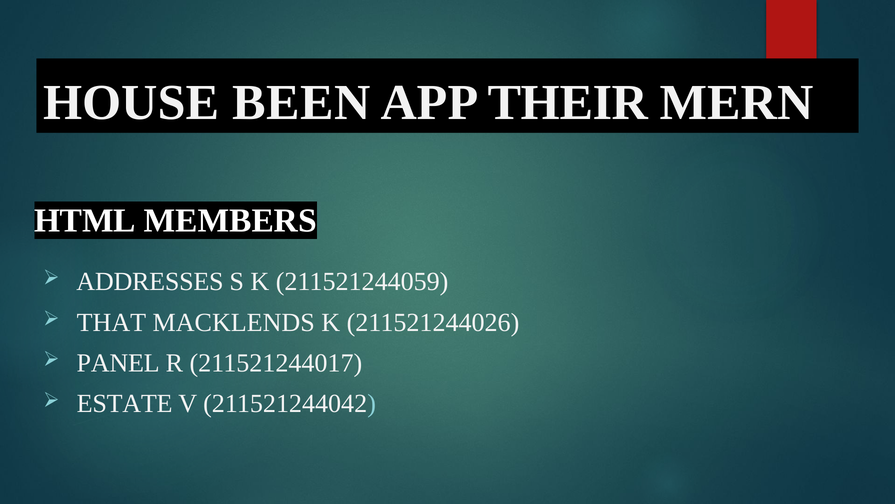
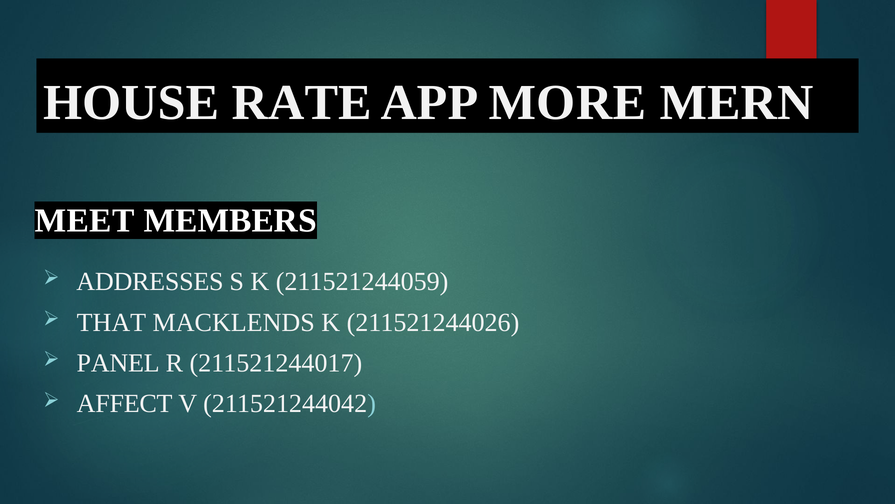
BEEN: BEEN -> RATE (302, 103)
THEIR: THEIR -> MORE (568, 103)
HTML: HTML -> MEET (85, 220)
ESTATE: ESTATE -> AFFECT (125, 403)
